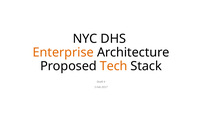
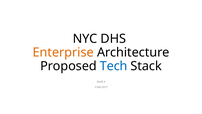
Tech colour: orange -> blue (114, 66)
